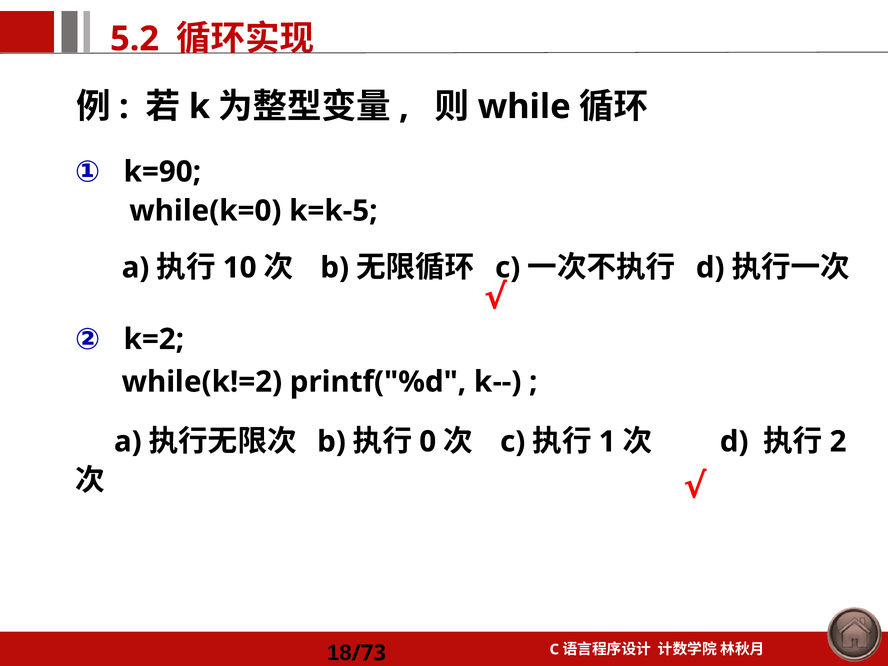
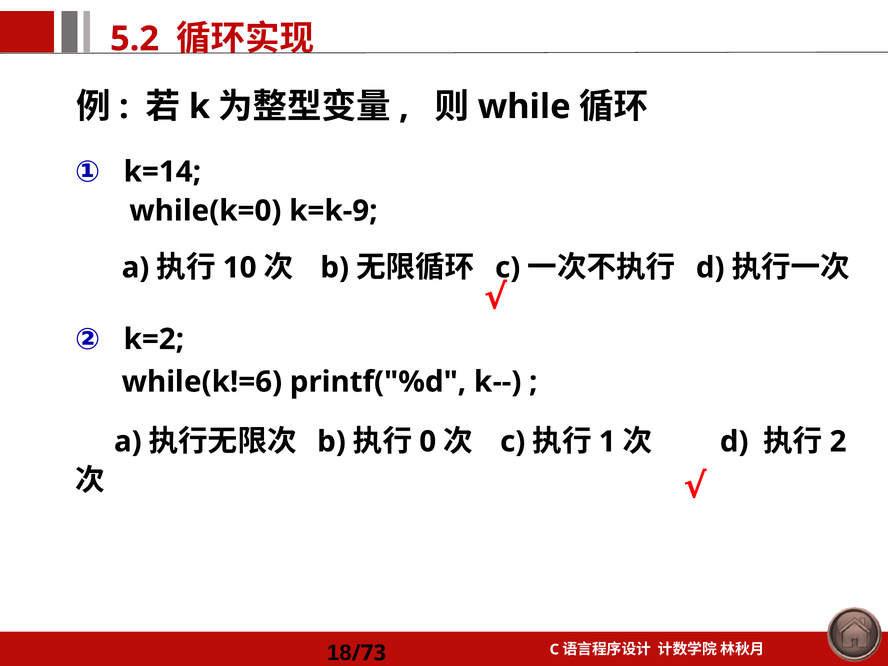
k=90: k=90 -> k=14 (162, 172)
k=k-5: k=k-5 -> k=k-9 (333, 211)
while(k!=2: while(k!=2 -> while(k!=6 (202, 382)
